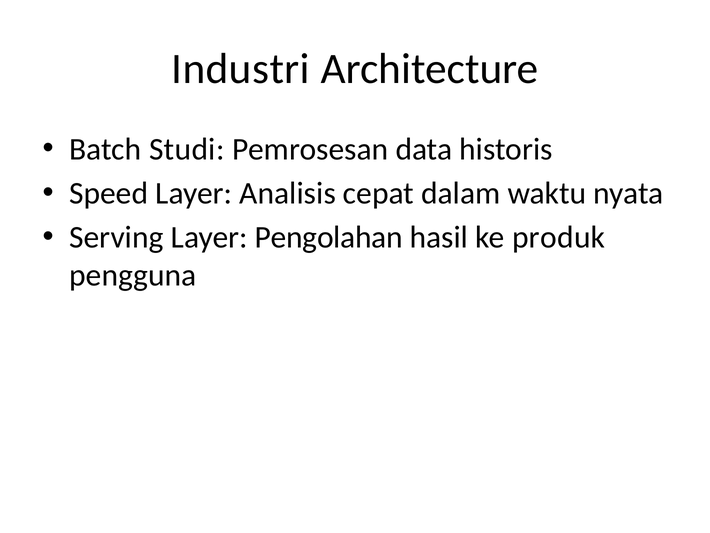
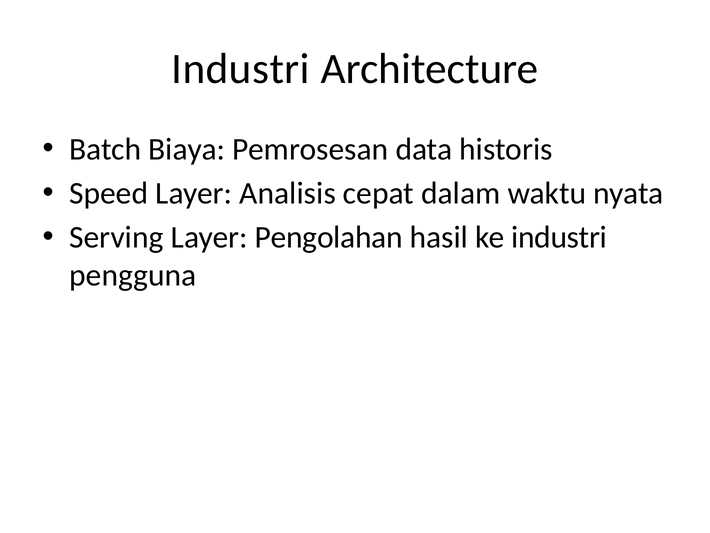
Studi: Studi -> Biaya (187, 149)
ke produk: produk -> industri (559, 237)
